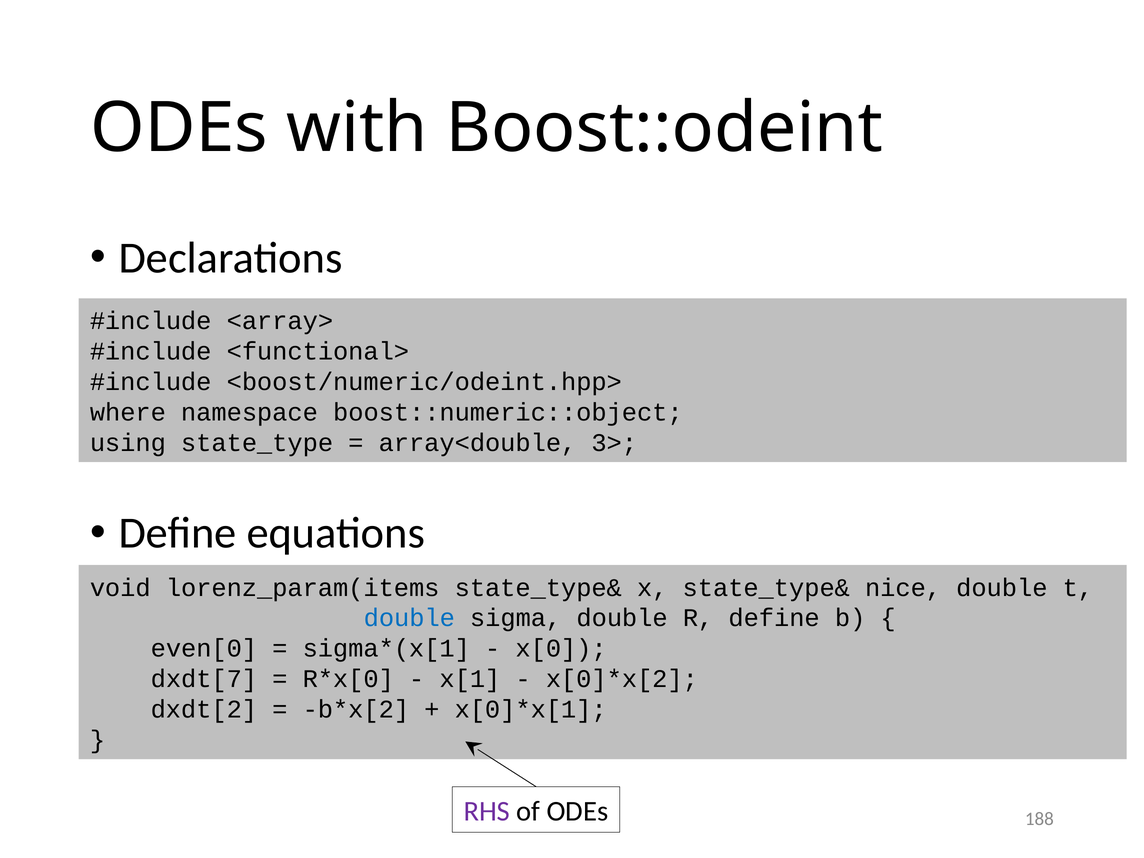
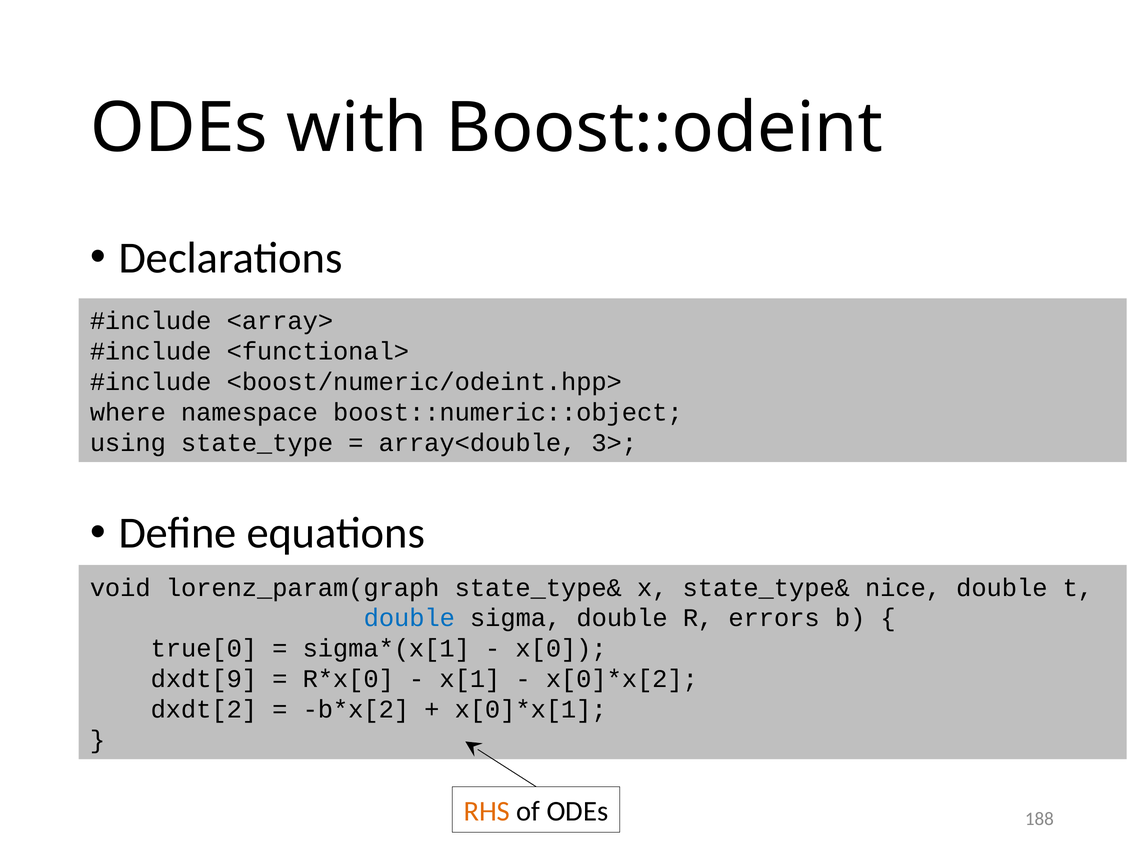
lorenz_param(items: lorenz_param(items -> lorenz_param(graph (303, 588)
R define: define -> errors (774, 618)
even[0: even[0 -> true[0 (204, 649)
dxdt[7: dxdt[7 -> dxdt[9 (204, 679)
RHS colour: purple -> orange (487, 811)
